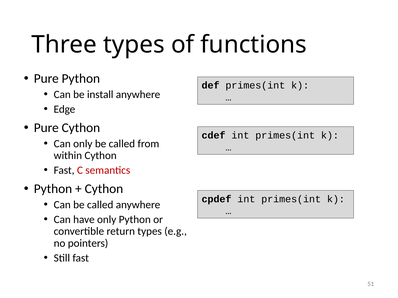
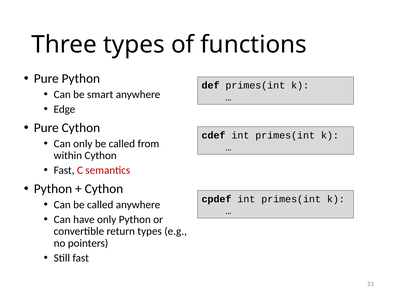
install: install -> smart (100, 95)
